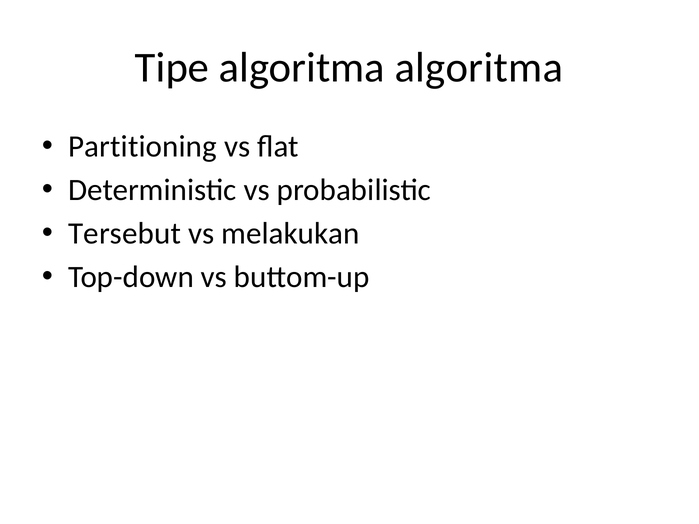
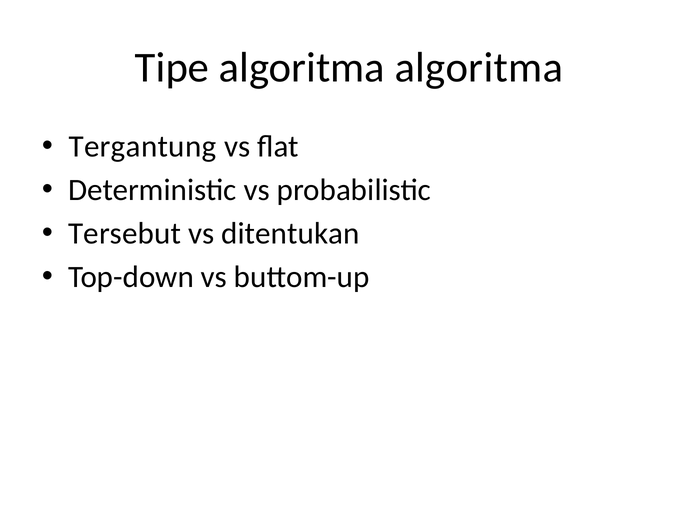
Partitioning: Partitioning -> Tergantung (142, 147)
melakukan: melakukan -> ditentukan (290, 234)
